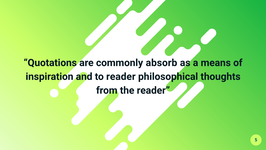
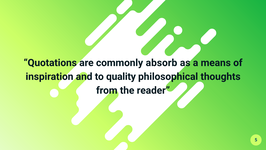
to reader: reader -> quality (121, 76)
